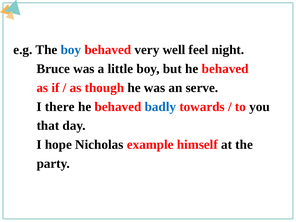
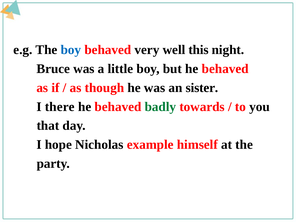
feel: feel -> this (199, 50)
serve: serve -> sister (202, 88)
badly colour: blue -> green (160, 107)
